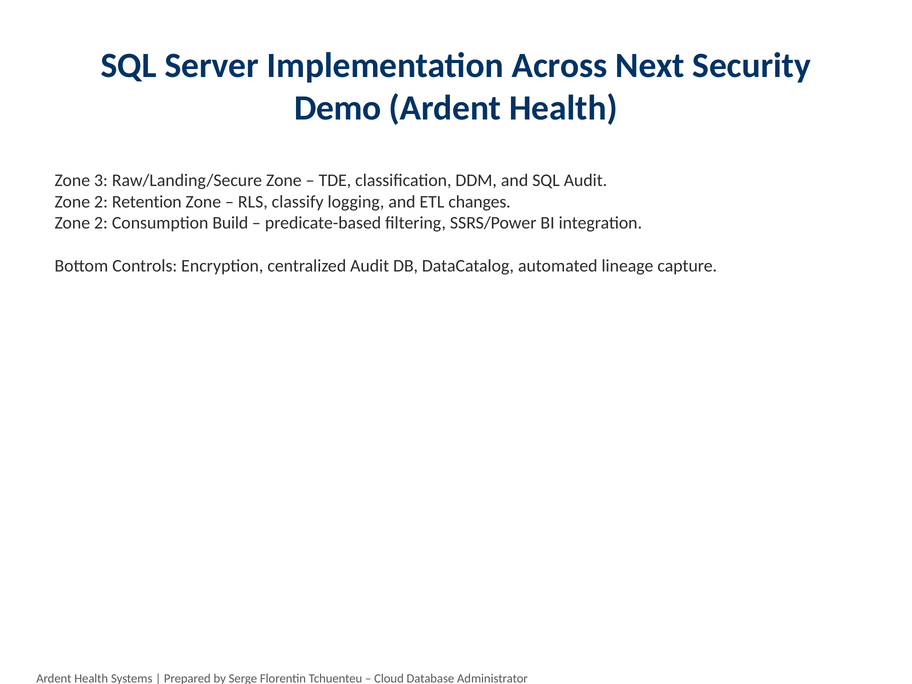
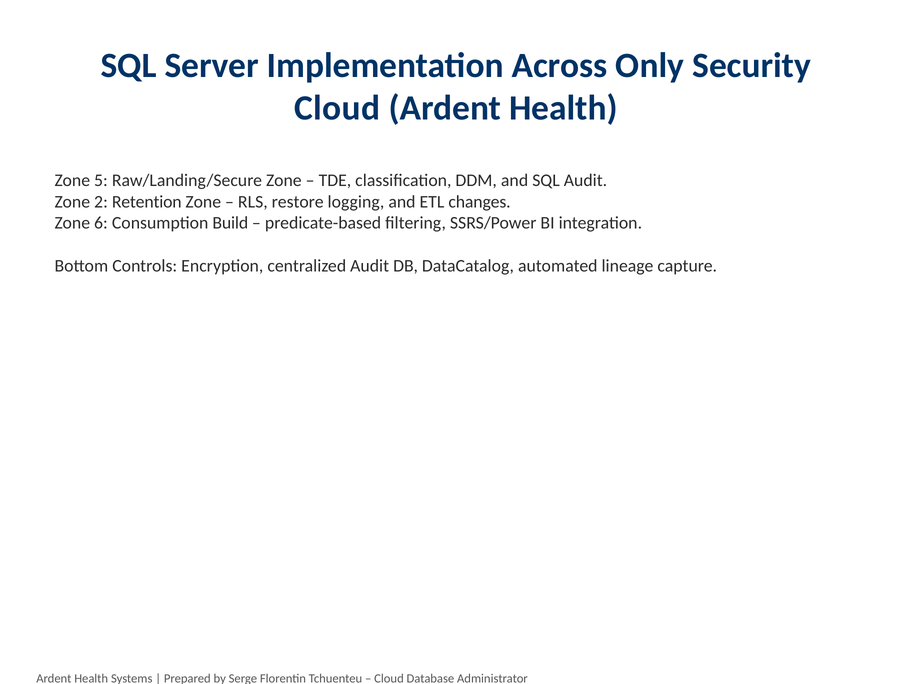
Next: Next -> Only (650, 66)
Demo: Demo -> Cloud (337, 108)
3: 3 -> 5 (101, 181)
classify: classify -> restore (298, 202)
2: 2 -> 6 (101, 223)
